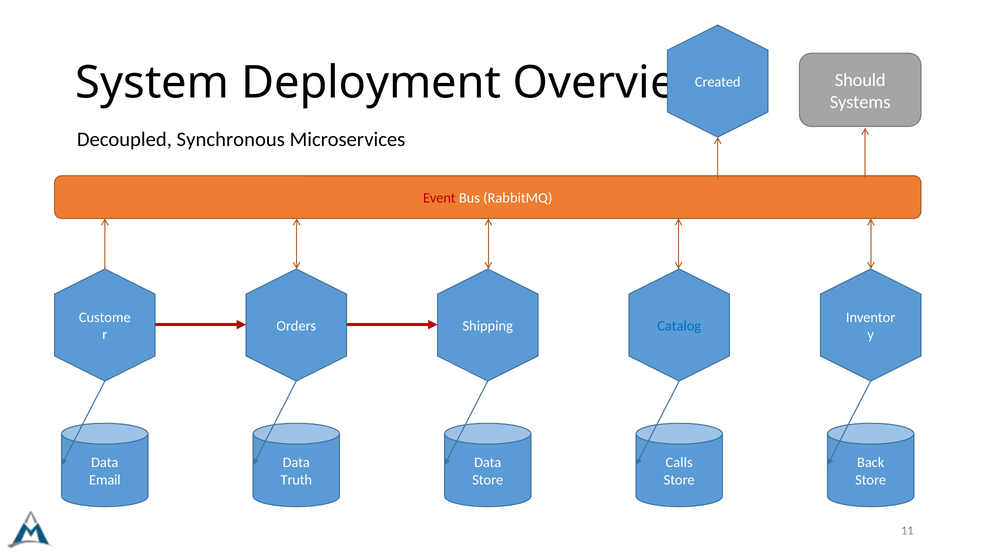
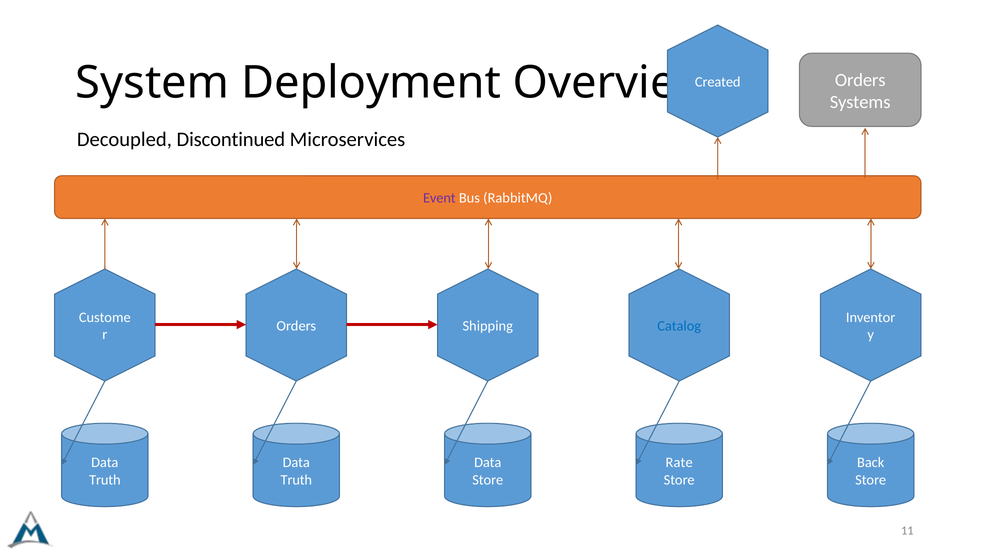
Should: Should -> Orders (860, 80)
Synchronous: Synchronous -> Discontinued (231, 139)
Event colour: red -> purple (439, 198)
Calls: Calls -> Rate (679, 463)
Email: Email -> Truth (105, 480)
